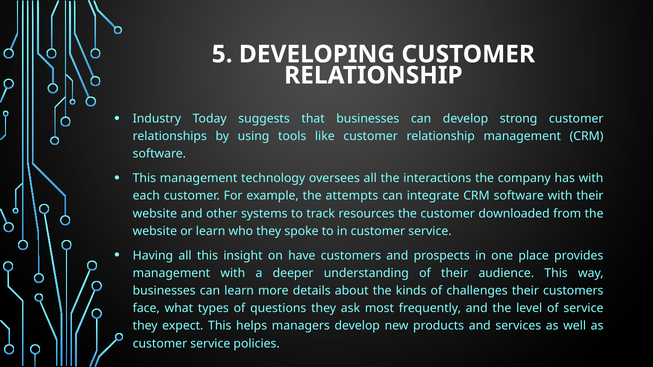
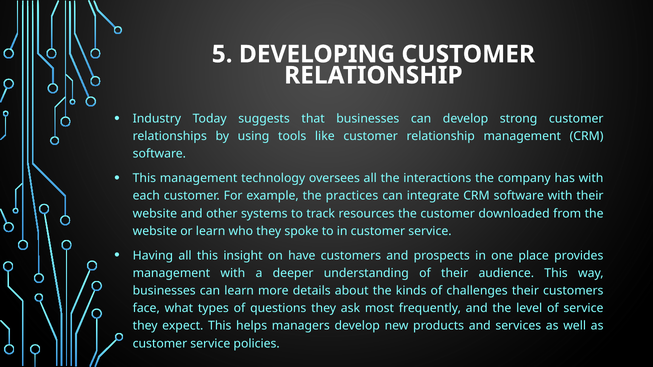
attempts: attempts -> practices (352, 196)
